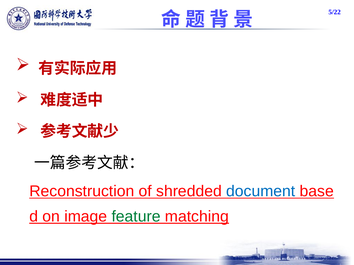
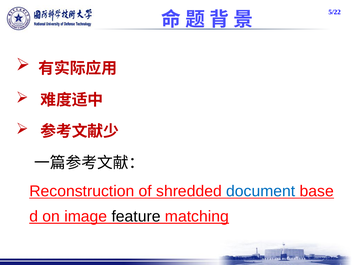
feature colour: green -> black (136, 217)
